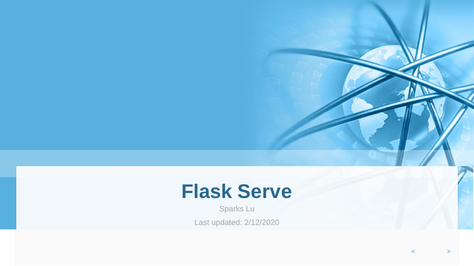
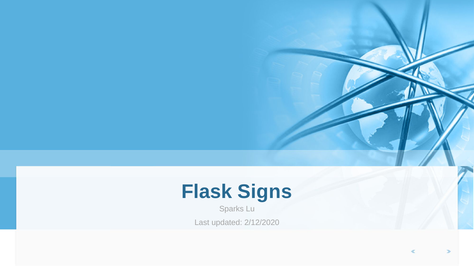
Serve: Serve -> Signs (265, 192)
